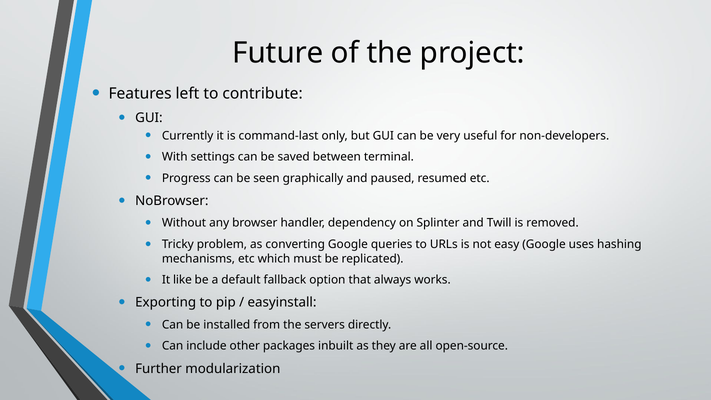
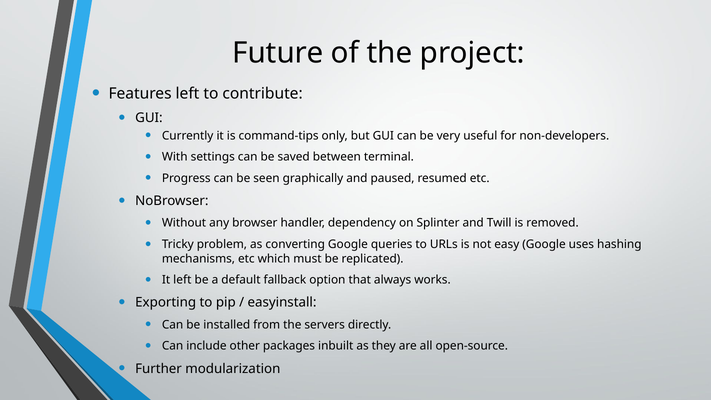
command-last: command-last -> command-tips (279, 136)
It like: like -> left (182, 280)
